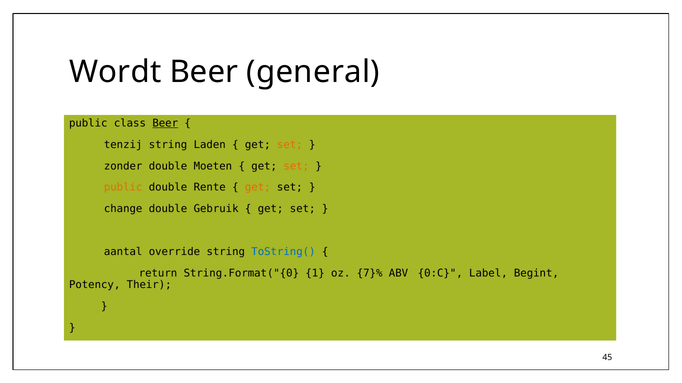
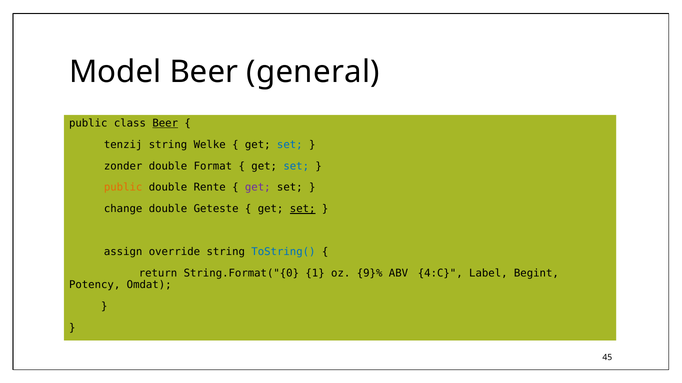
Wordt: Wordt -> Model (115, 72)
Laden: Laden -> Welke (210, 145)
set colour: orange -> blue (290, 145)
Moeten: Moeten -> Format (213, 166)
set colour: orange -> blue (296, 166)
get colour: orange -> purple (258, 188)
Gebruik: Gebruik -> Geteste (216, 209)
set underline: none -> present (303, 209)
aantal: aantal -> assign (123, 252)
7}%: 7}% -> 9}% (370, 274)
0:C: 0:C -> 4:C (440, 274)
Their: Their -> Omdat (149, 285)
